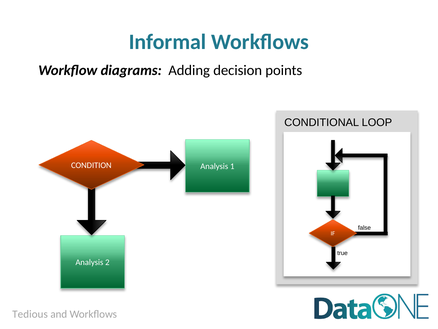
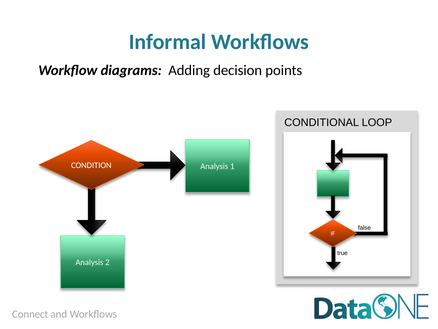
Tedious: Tedious -> Connect (30, 314)
